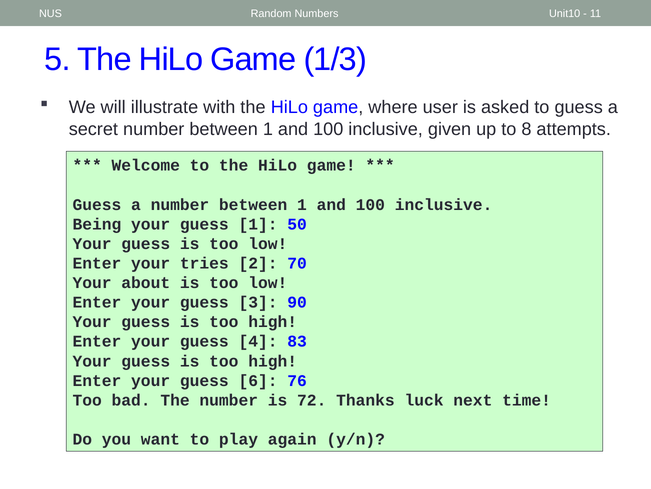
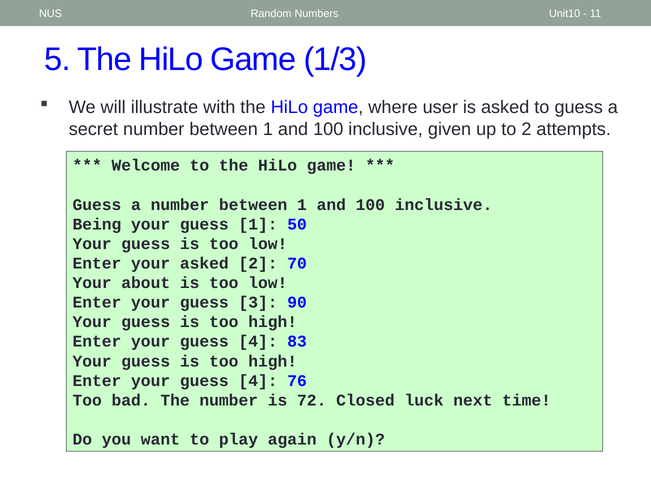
to 8: 8 -> 2 (526, 129)
your tries: tries -> asked (204, 263)
6: 6 -> 4 (258, 380)
Thanks: Thanks -> Closed (365, 400)
